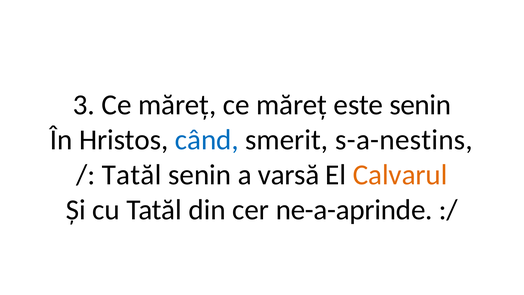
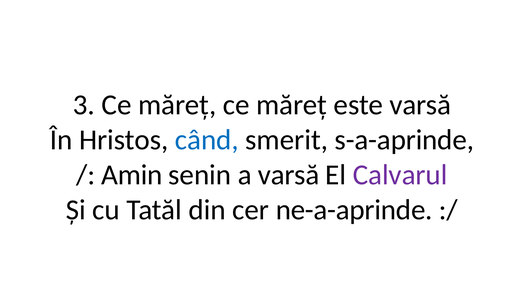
este senin: senin -> varsă (420, 105)
s-a-nestins: s-a-nestins -> s-a-aprinde (404, 140)
Tatăl: Tatăl -> Amin (132, 175)
Calvarul colour: orange -> purple (400, 175)
